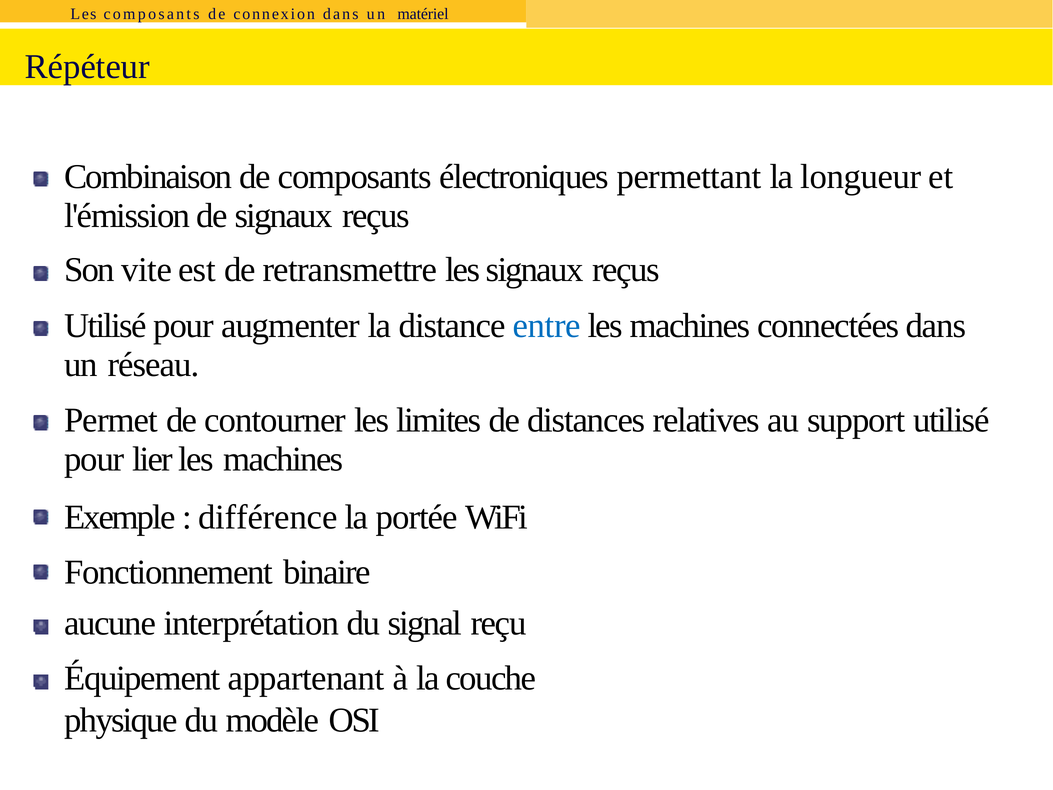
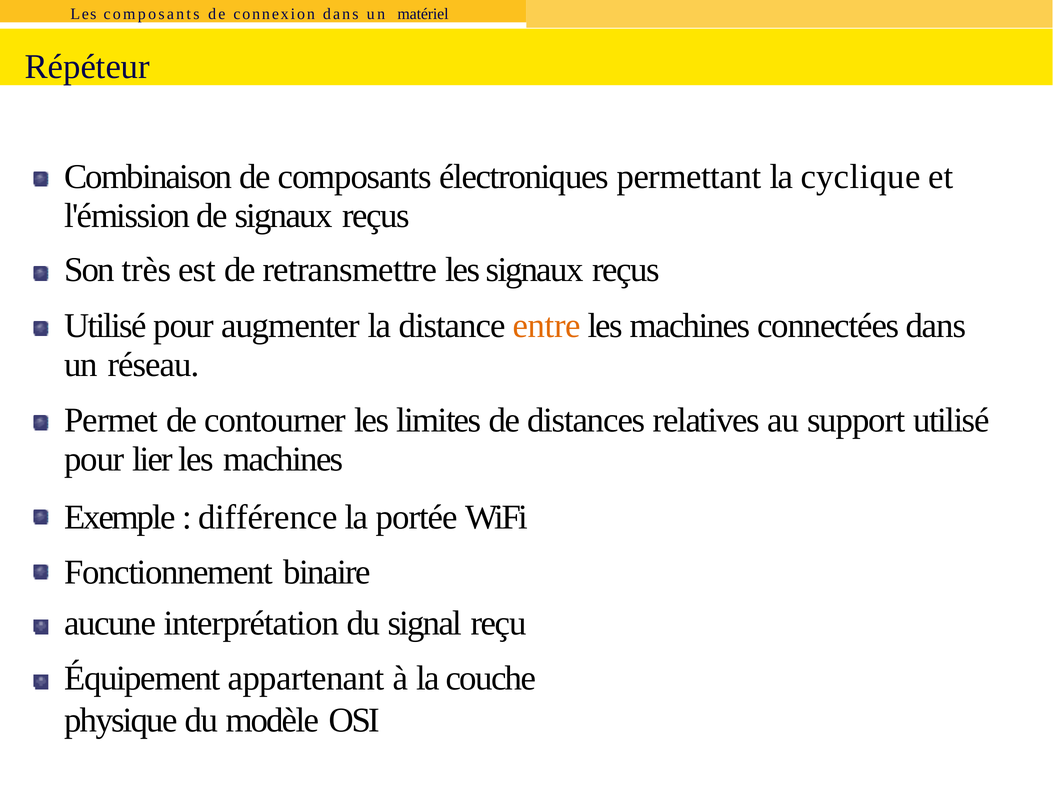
longueur: longueur -> cyclique (861, 177)
vite: vite -> très (146, 270)
entre colour: blue -> orange (547, 326)
